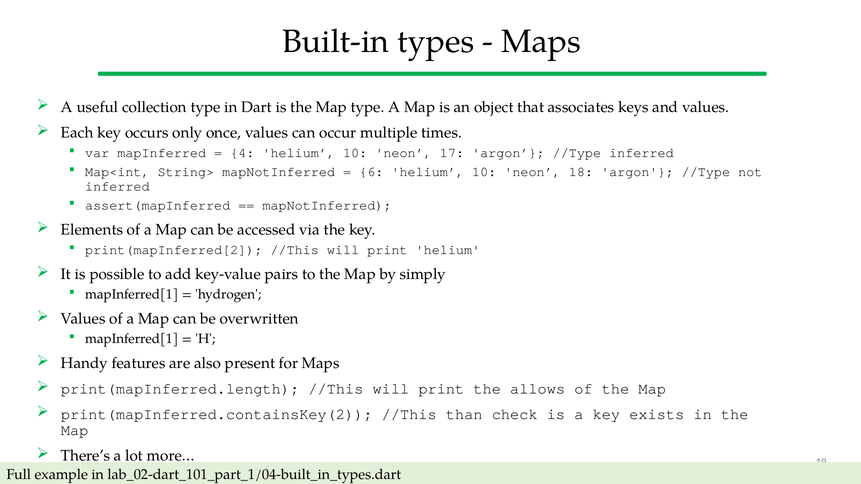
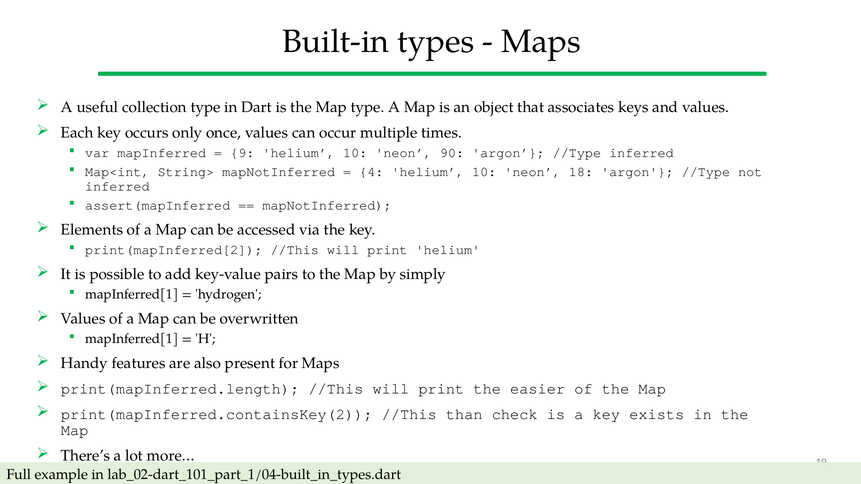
4: 4 -> 9 (242, 153)
17: 17 -> 90 (452, 153)
6: 6 -> 4 (371, 172)
allows: allows -> easier (538, 389)
